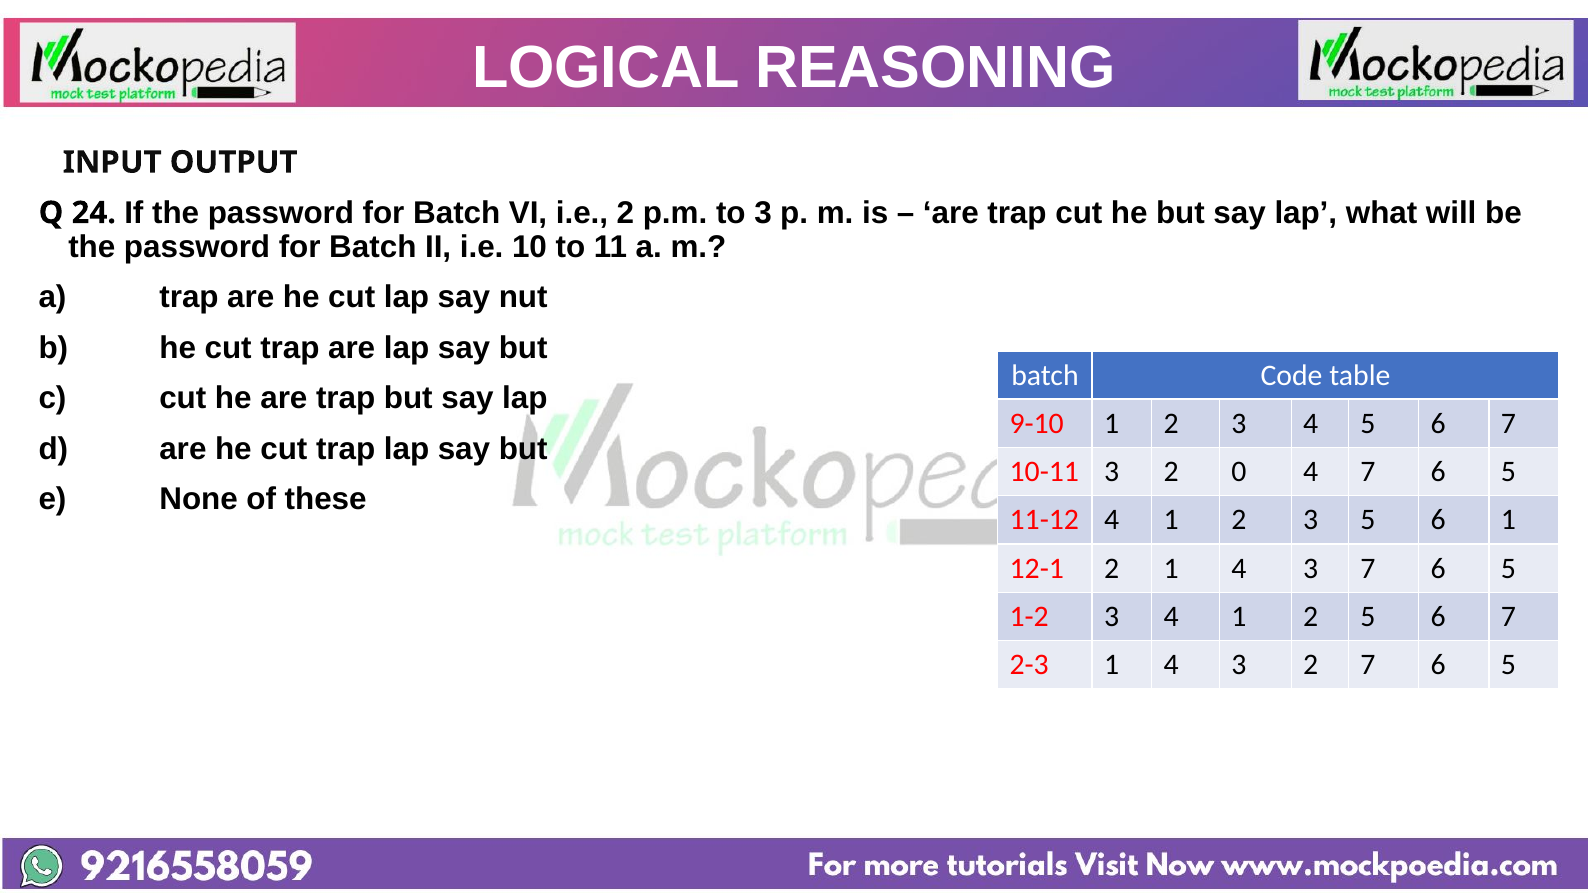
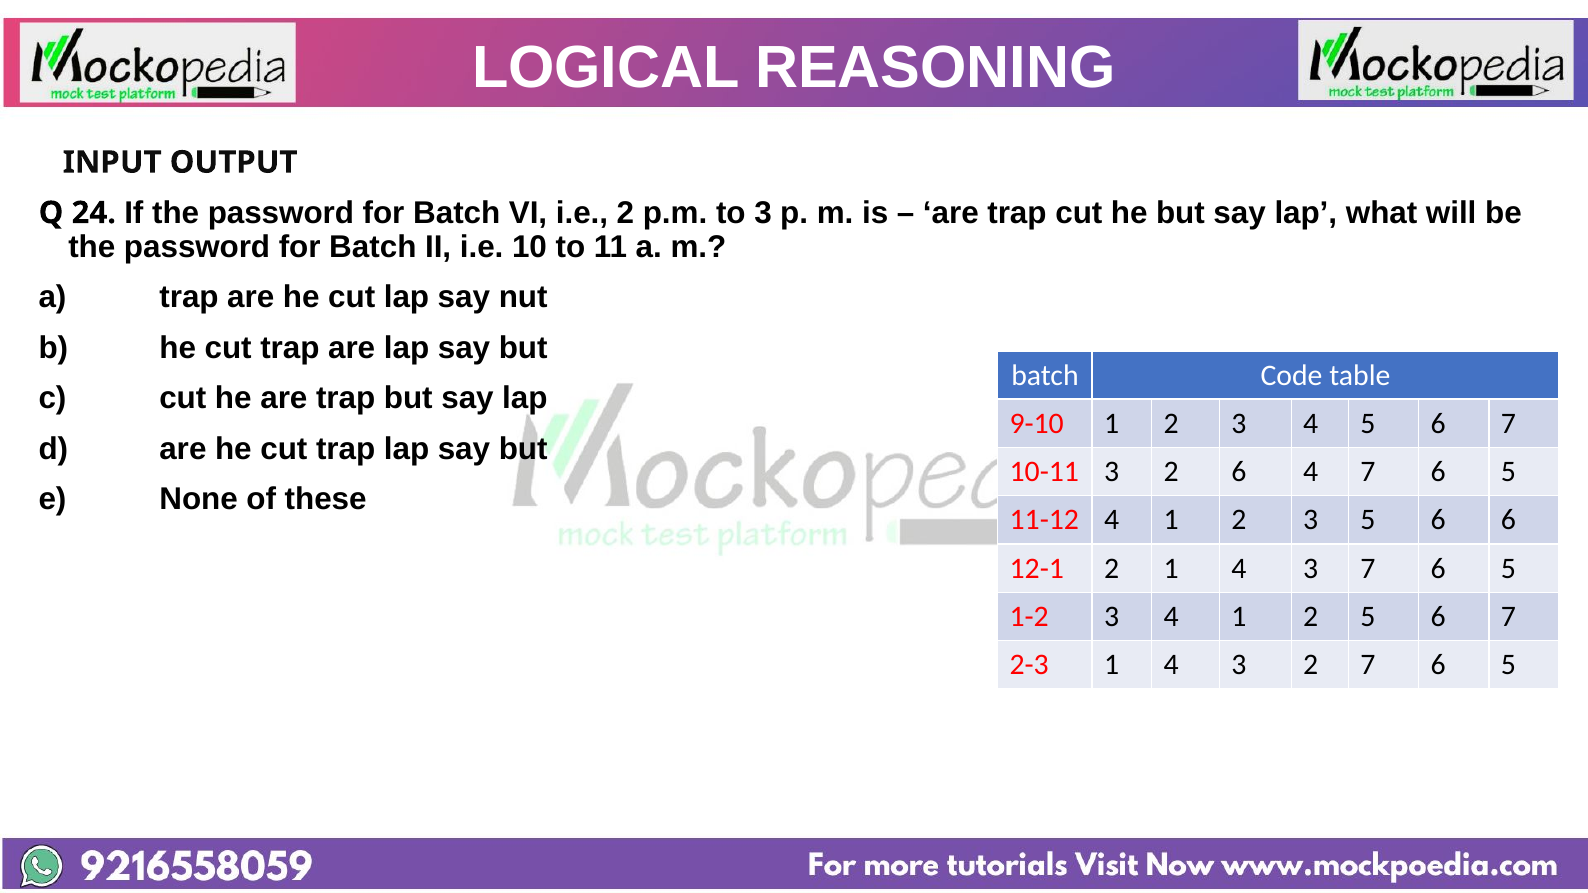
2 0: 0 -> 6 (1239, 472)
6 1: 1 -> 6 (1508, 520)
